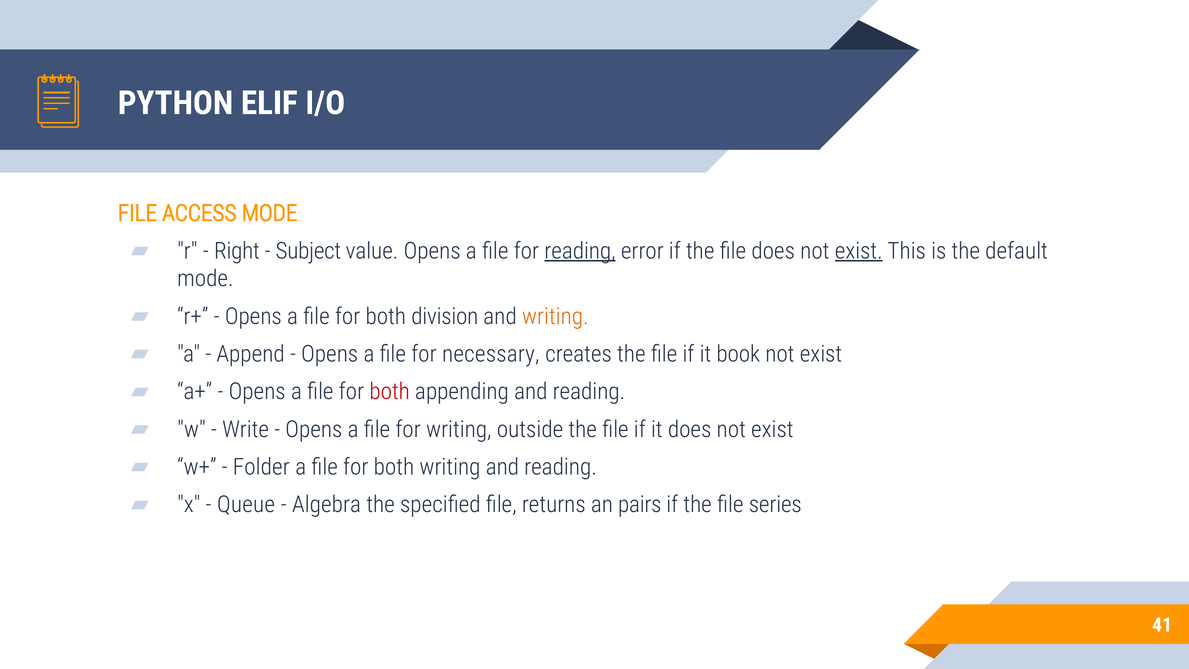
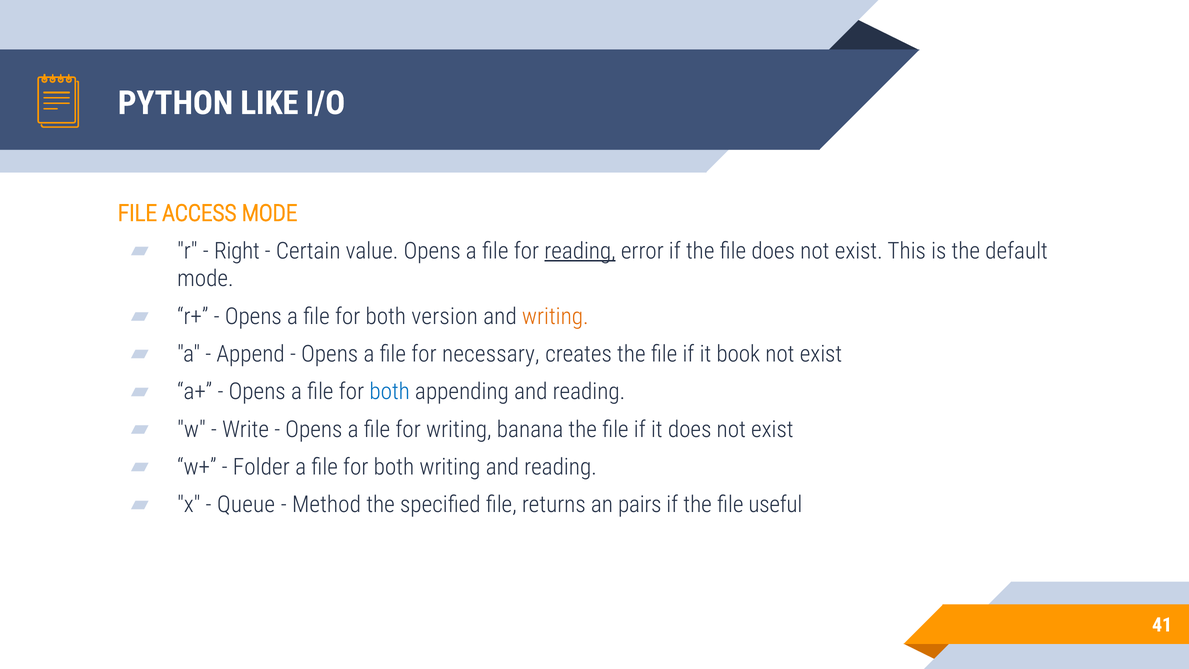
ELIF: ELIF -> LIKE (269, 103)
Subject: Subject -> Certain (308, 251)
exist underline: present -> none (859, 251)
division: division -> version (445, 316)
both colour: red -> blue (390, 392)
outside: outside -> banana (530, 429)
Algebra: Algebra -> Method (326, 505)
series: series -> useful (775, 505)
